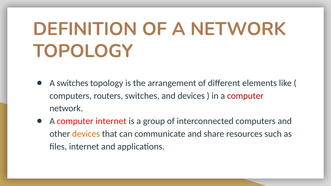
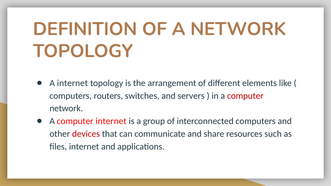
A switches: switches -> internet (72, 83)
and devices: devices -> servers (191, 96)
devices colour: orange -> red (86, 134)
